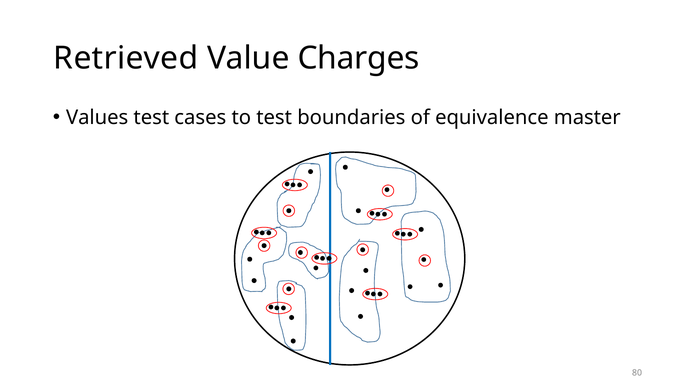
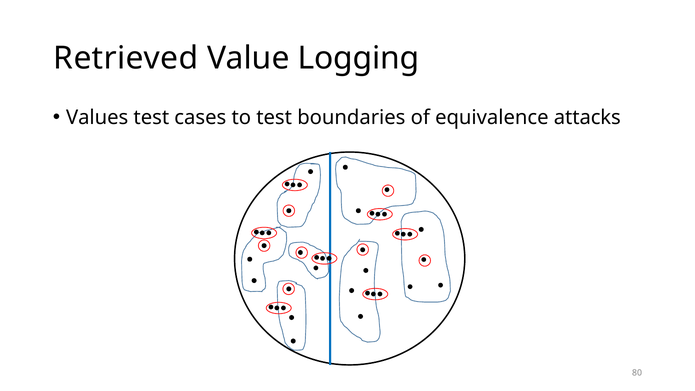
Charges: Charges -> Logging (359, 58)
master: master -> attacks (587, 118)
